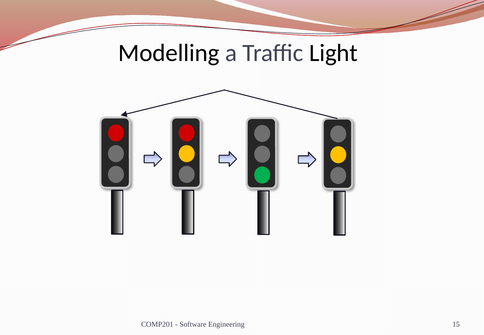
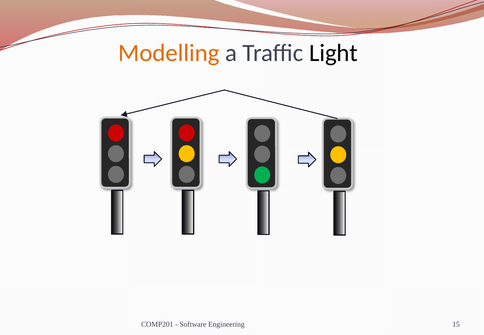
Modelling colour: black -> orange (169, 53)
